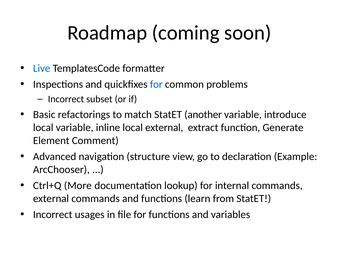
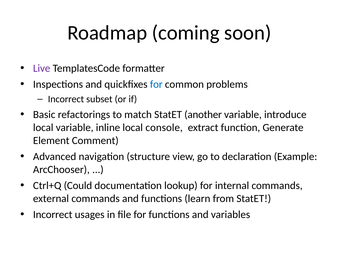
Live colour: blue -> purple (42, 68)
local external: external -> console (164, 128)
More: More -> Could (78, 186)
